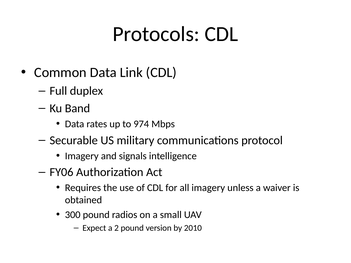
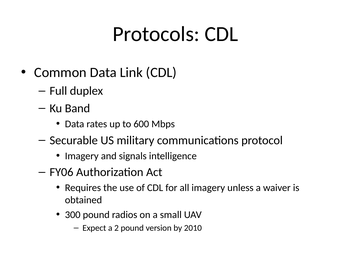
974: 974 -> 600 (141, 124)
